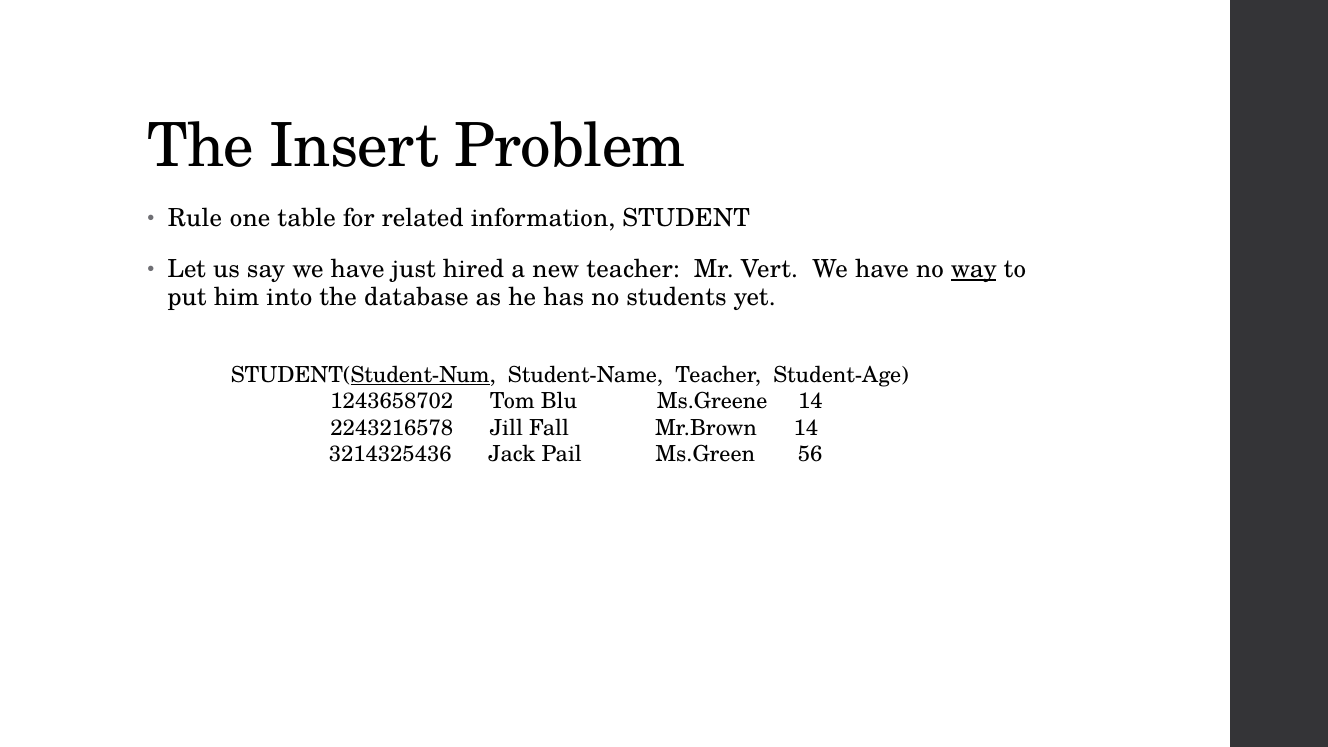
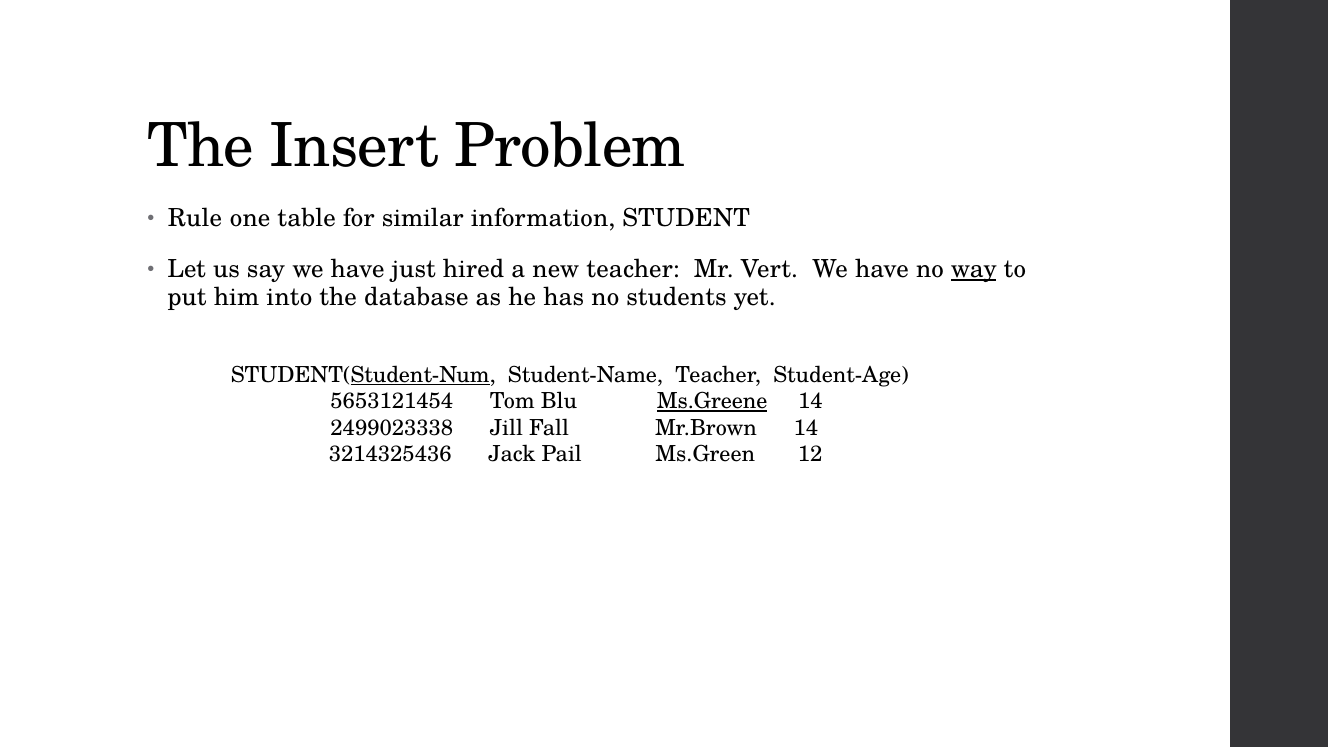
related: related -> similar (423, 219)
1243658702: 1243658702 -> 5653121454 (392, 401)
Ms.Greene underline: none -> present (712, 401)
2243216578: 2243216578 -> 2499023338 (392, 428)
56: 56 -> 12 (810, 455)
